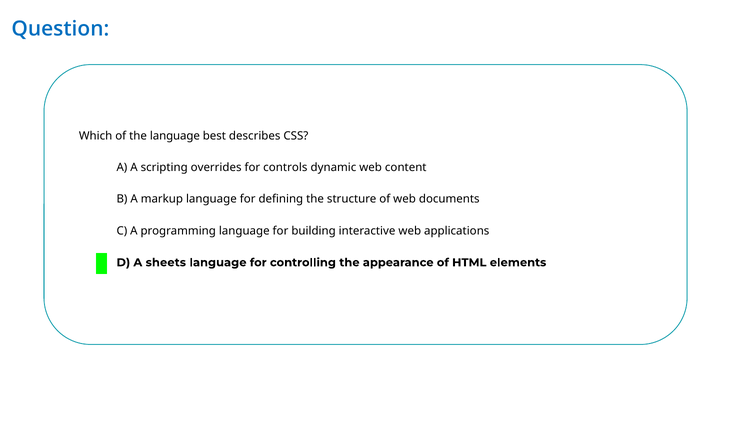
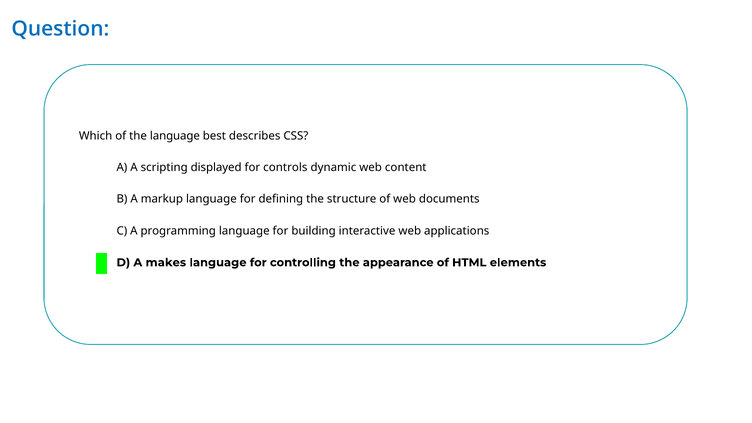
overrides: overrides -> displayed (216, 167)
sheets: sheets -> makes (166, 263)
